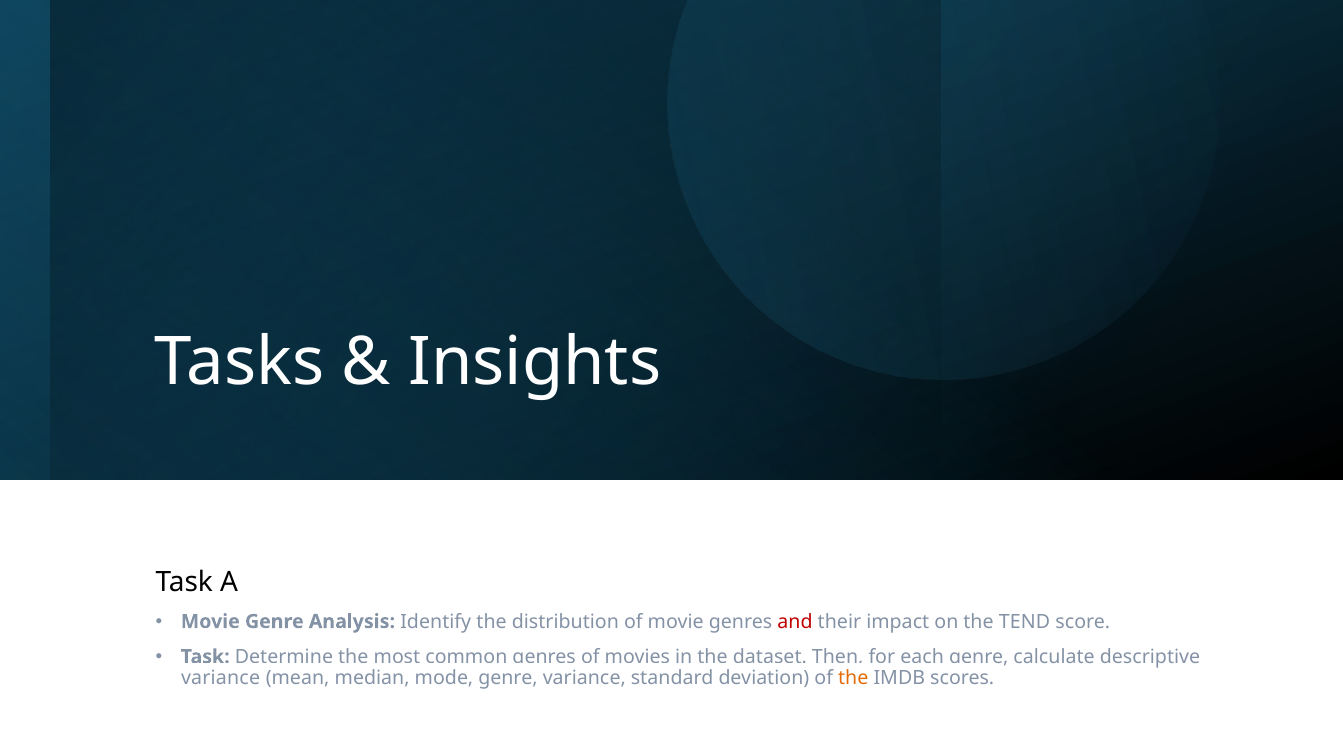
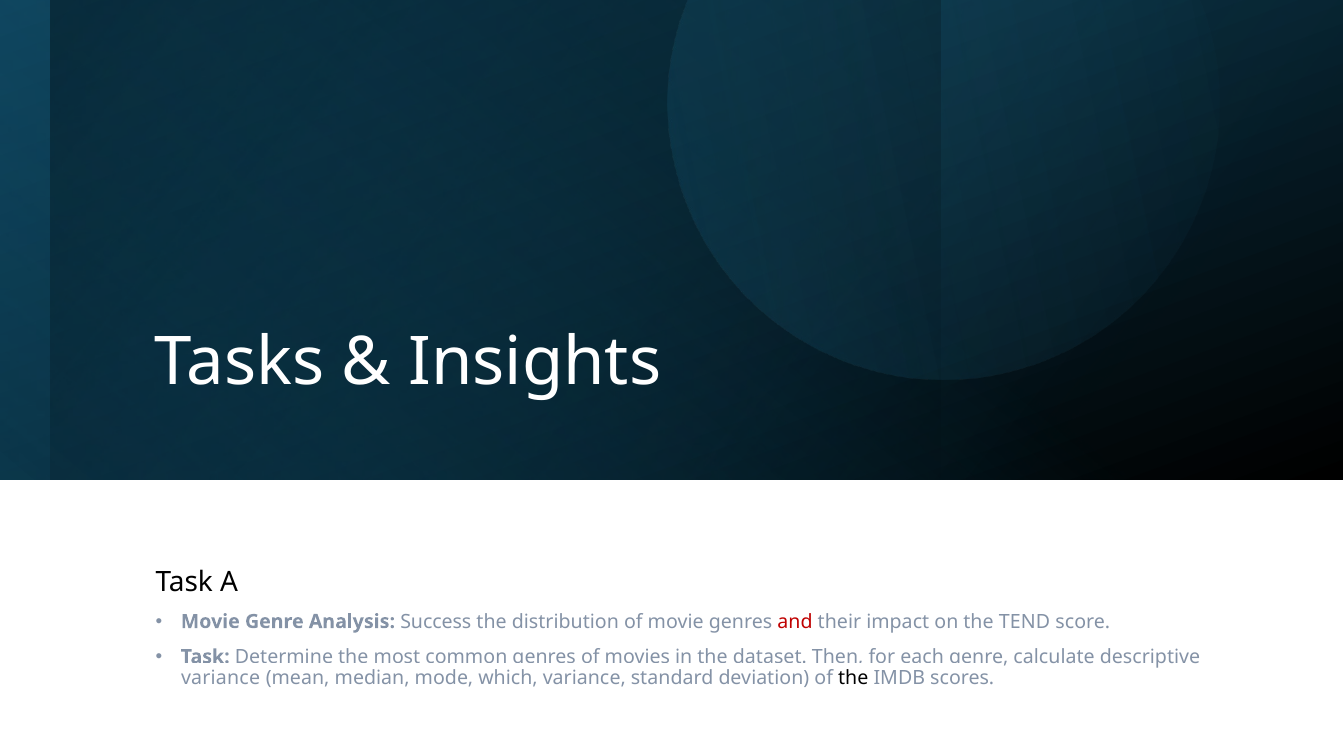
Identify: Identify -> Success (436, 621)
mode genre: genre -> which (508, 677)
the colour: orange -> black (853, 677)
